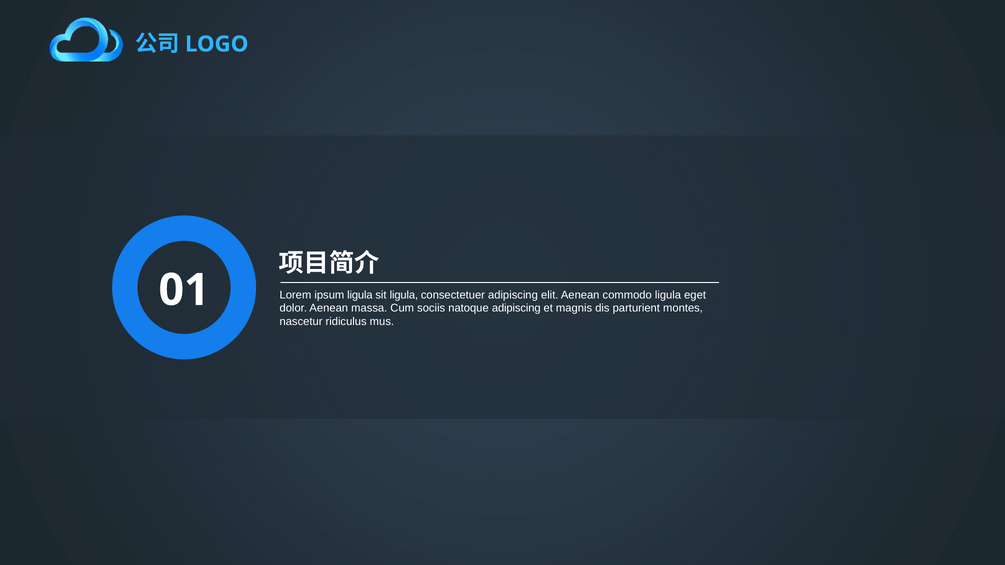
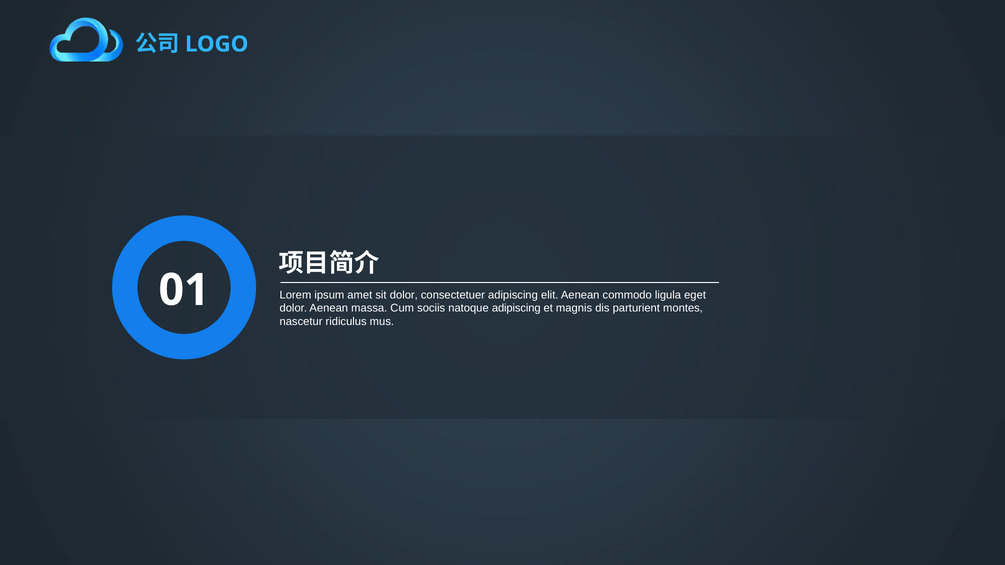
ipsum ligula: ligula -> amet (360, 295)
sit ligula: ligula -> dolor (404, 295)
